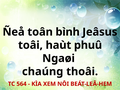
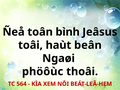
phuû: phuû -> beân (88, 45)
chaúng: chaúng -> phöôùc (43, 72)
